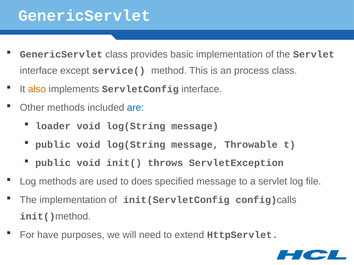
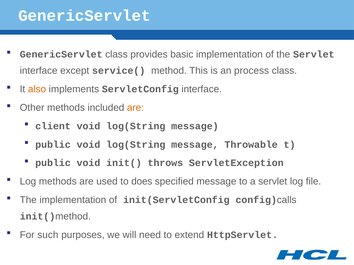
are colour: blue -> orange (135, 108)
loader: loader -> client (53, 126)
have: have -> such (48, 235)
